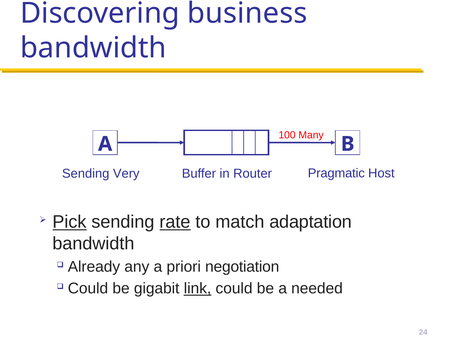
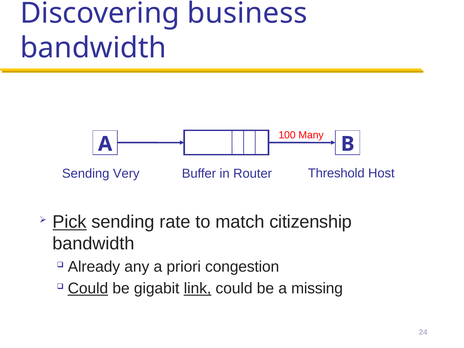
Pragmatic: Pragmatic -> Threshold (336, 173)
rate underline: present -> none (175, 222)
adaptation: adaptation -> citizenship (311, 222)
negotiation: negotiation -> congestion (242, 267)
Could underline: none -> present (88, 288)
needed: needed -> missing (317, 288)
